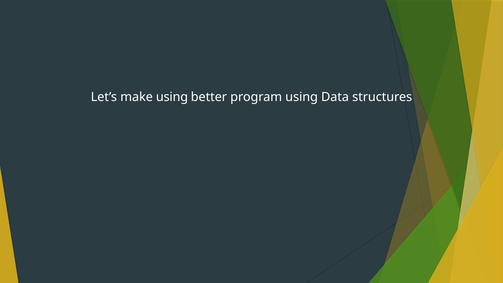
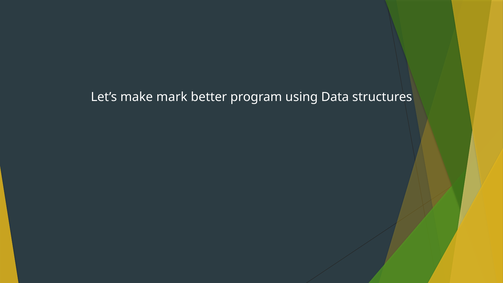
make using: using -> mark (172, 97)
